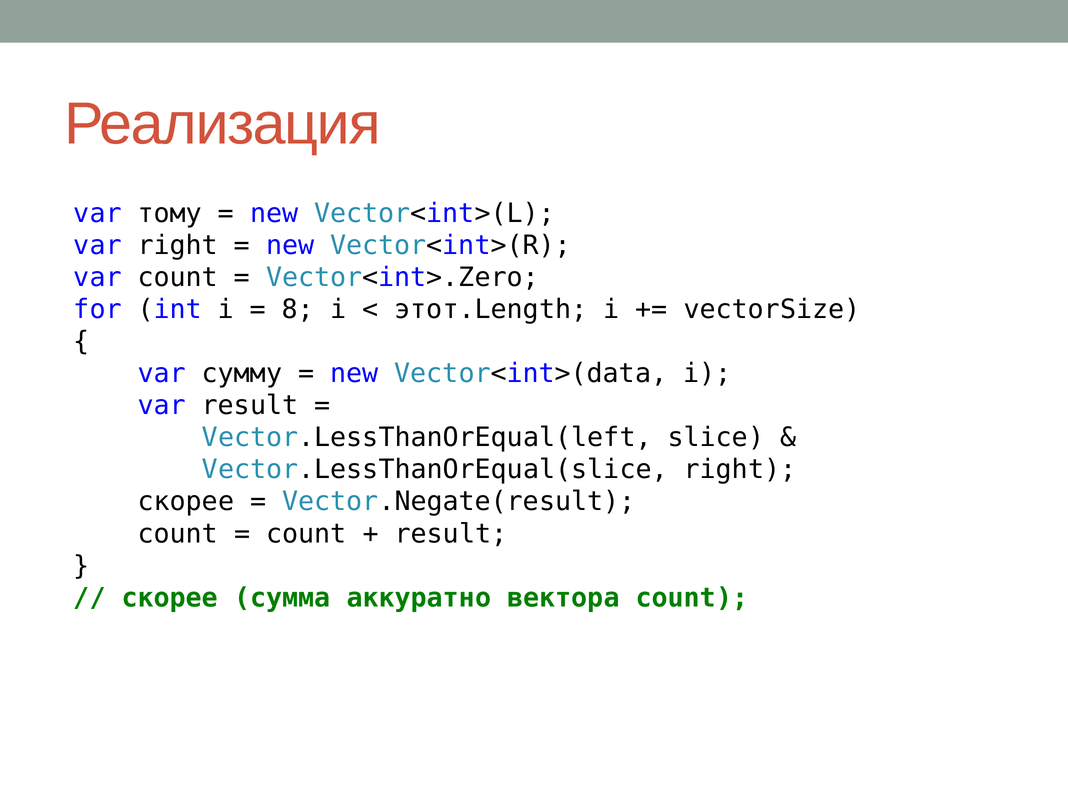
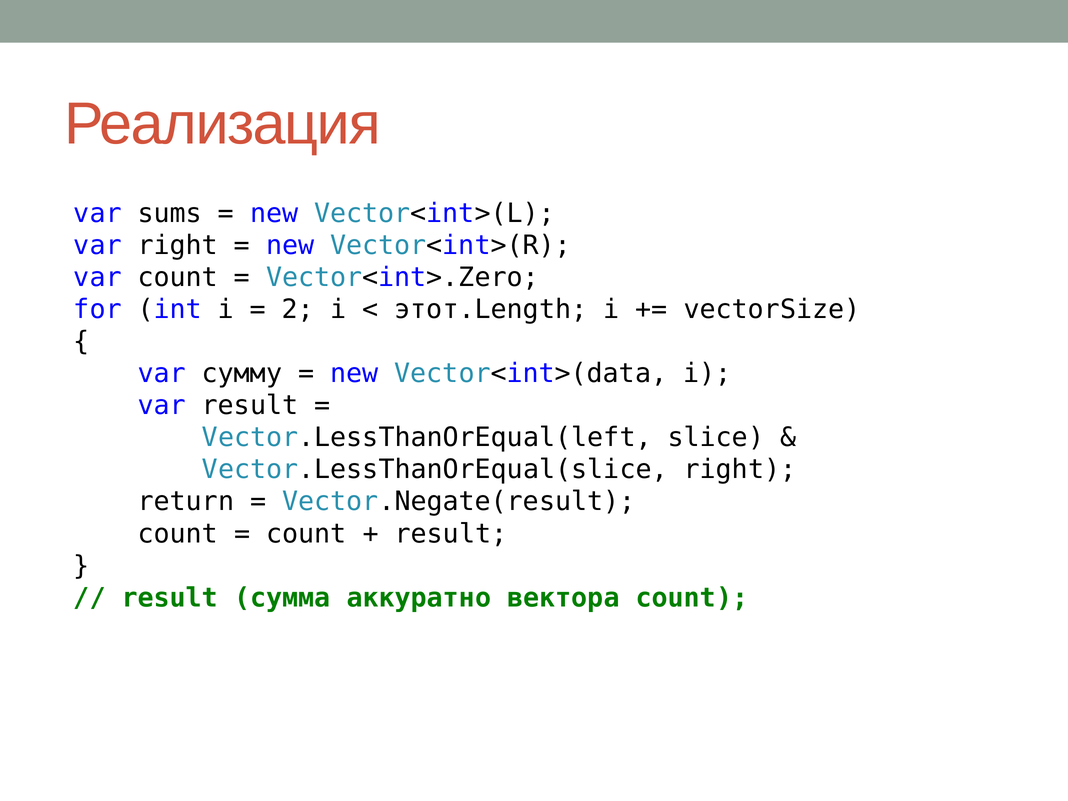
тому: тому -> sums (170, 213)
8: 8 -> 2 (298, 309)
скорее: скорее -> return (186, 502)
скорее: скорее -> result (170, 598)
